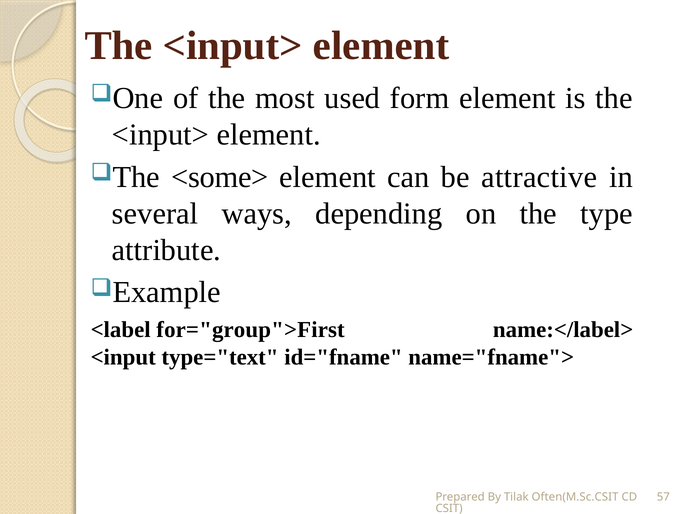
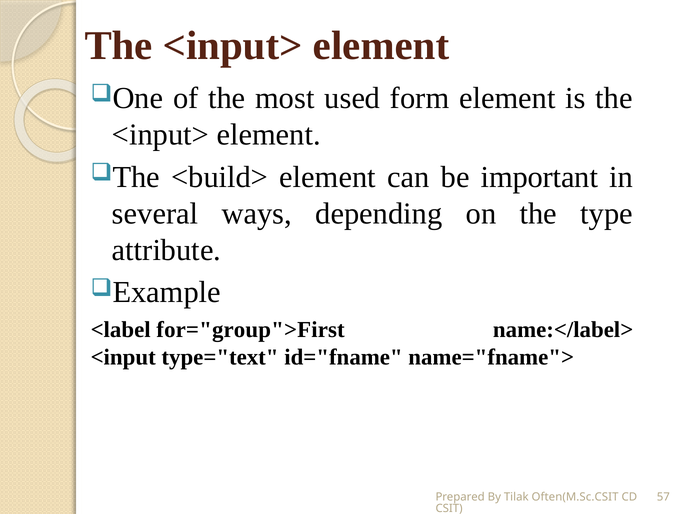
<some>: <some> -> <build> (220, 177)
attractive: attractive -> important (539, 177)
